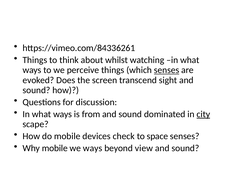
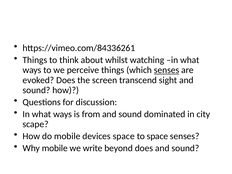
city underline: present -> none (203, 114)
devices check: check -> space (124, 136)
we ways: ways -> write (93, 148)
beyond view: view -> does (144, 148)
